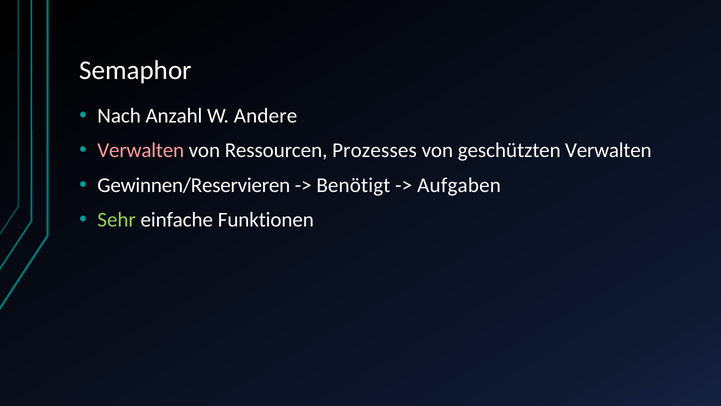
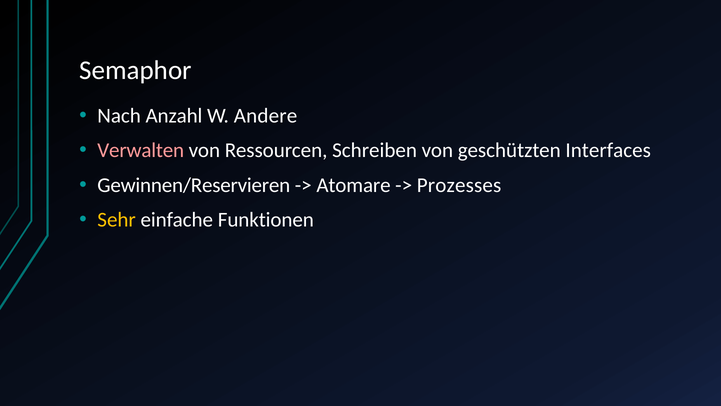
Prozesses: Prozesses -> Schreiben (375, 150)
geschützten Verwalten: Verwalten -> Interfaces (608, 150)
Benötigt: Benötigt -> Atomare (354, 185)
Aufgaben: Aufgaben -> Prozesses (459, 185)
Sehr colour: light green -> yellow (117, 220)
